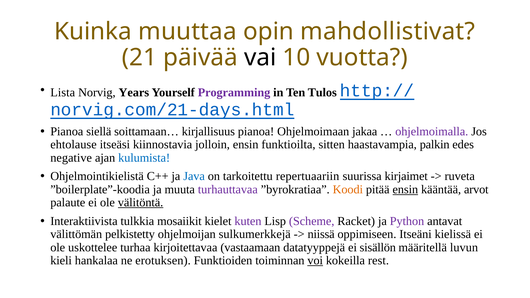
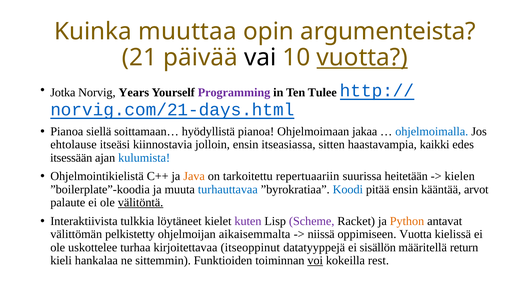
mahdollistivat: mahdollistivat -> argumenteista (388, 31)
vuotta underline: none -> present (362, 58)
Lista: Lista -> Jotka (63, 93)
Tulos: Tulos -> Tulee (322, 93)
kirjallisuus: kirjallisuus -> hyödyllistä (208, 132)
ohjelmoimalla colour: purple -> blue (432, 132)
funktioilta: funktioilta -> itseasiassa (288, 145)
palkin: palkin -> kaikki (435, 145)
negative: negative -> itsessään (71, 158)
Java colour: blue -> orange (194, 176)
kirjaimet: kirjaimet -> heitetään (406, 176)
ruveta: ruveta -> kielen (460, 176)
turhauttavaa colour: purple -> blue (228, 190)
Koodi colour: orange -> blue (348, 190)
ensin underline: present -> none (405, 190)
mosaiikit: mosaiikit -> löytäneet (179, 221)
Python colour: purple -> orange (407, 221)
sulkumerkkejä: sulkumerkkejä -> aikaisemmalta (255, 234)
oppimiseen Itseäni: Itseäni -> Vuotta (416, 234)
vastaamaan: vastaamaan -> itseoppinut (250, 247)
luvun: luvun -> return (464, 247)
erotuksen: erotuksen -> sittemmin (163, 261)
